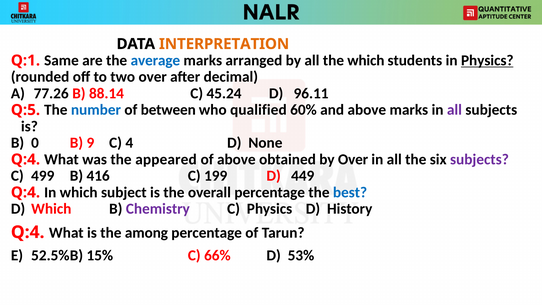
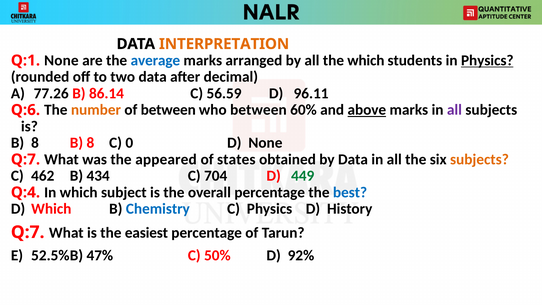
Q:1 Same: Same -> None (61, 60)
two over: over -> data (153, 77)
88.14: 88.14 -> 86.14 (106, 93)
45.24: 45.24 -> 56.59 (224, 93)
Q:5: Q:5 -> Q:6 (25, 110)
number colour: blue -> orange (96, 110)
who qualified: qualified -> between (258, 110)
above underline: none -> present (367, 110)
0: 0 -> 8 (35, 143)
9: 9 -> 8 (90, 143)
4: 4 -> 0 (129, 143)
Q:4: Q:4 -> Q:7 (25, 159)
of above: above -> states (236, 159)
by Over: Over -> Data (353, 159)
subjects colour: purple -> orange (479, 159)
499: 499 -> 462 (43, 176)
416: 416 -> 434 (98, 176)
199: 199 -> 704 (216, 176)
449 colour: black -> green (303, 176)
Chemistry colour: purple -> blue (158, 209)
Q:4: Q:4 -> Q:7 (28, 232)
among: among -> easiest (146, 233)
15%: 15% -> 47% (100, 255)
66%: 66% -> 50% (217, 255)
53%: 53% -> 92% (301, 255)
